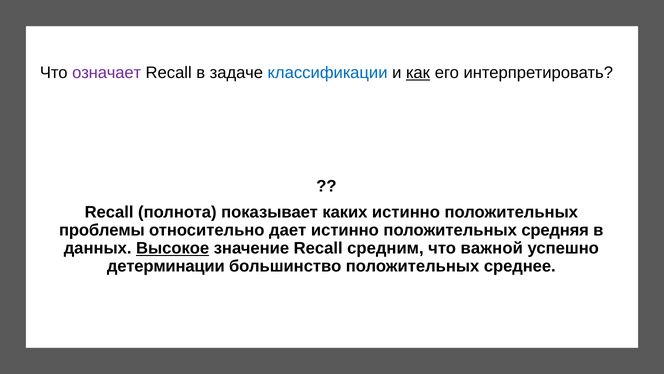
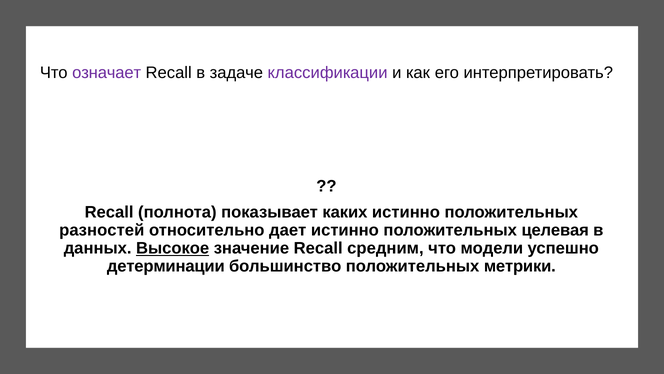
классификации colour: blue -> purple (328, 73)
как underline: present -> none (418, 73)
проблемы: проблемы -> разностей (102, 230)
средняя: средняя -> целевая (555, 230)
важной: важной -> модели (492, 248)
среднее: среднее -> метрики (520, 266)
